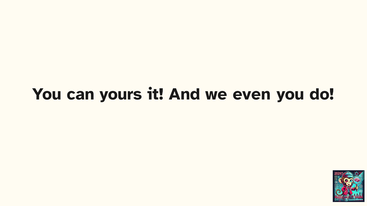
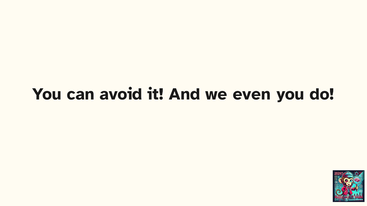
yours: yours -> avoid (121, 94)
